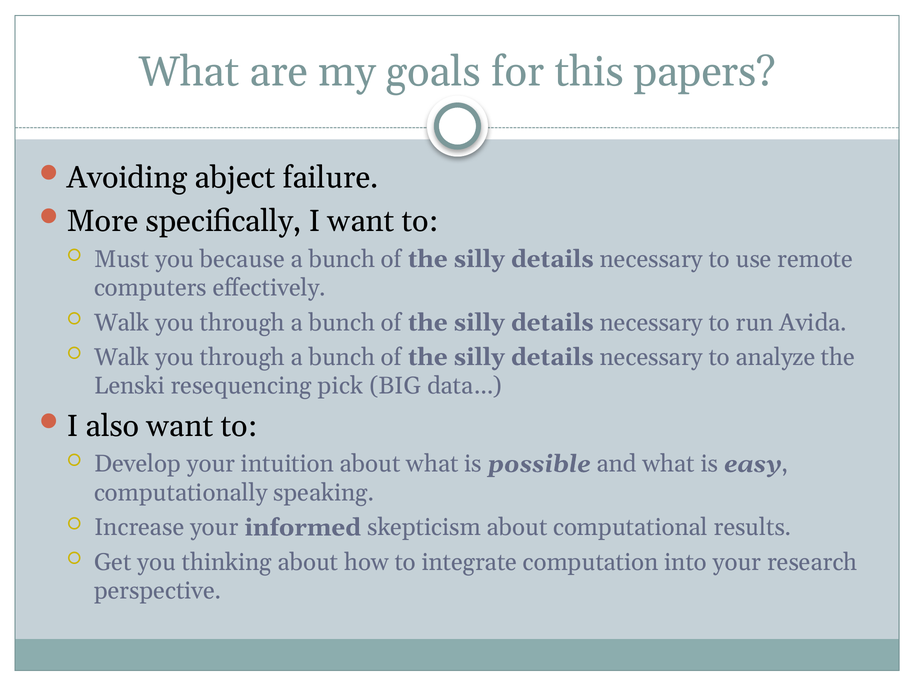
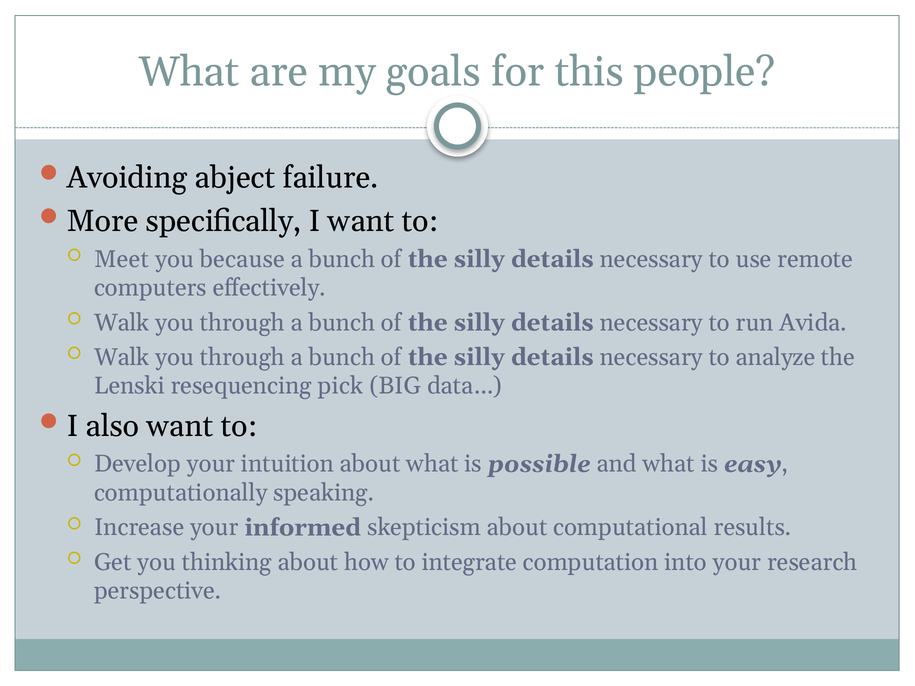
papers: papers -> people (705, 72)
Must: Must -> Meet (122, 259)
